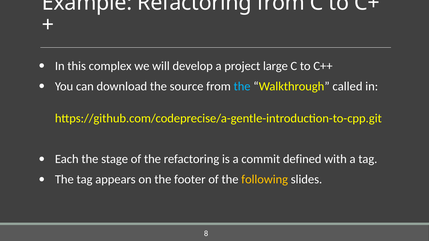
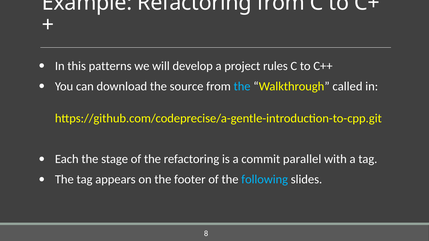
complex: complex -> patterns (110, 66)
large: large -> rules (275, 66)
defined: defined -> parallel (302, 159)
following colour: yellow -> light blue (265, 180)
